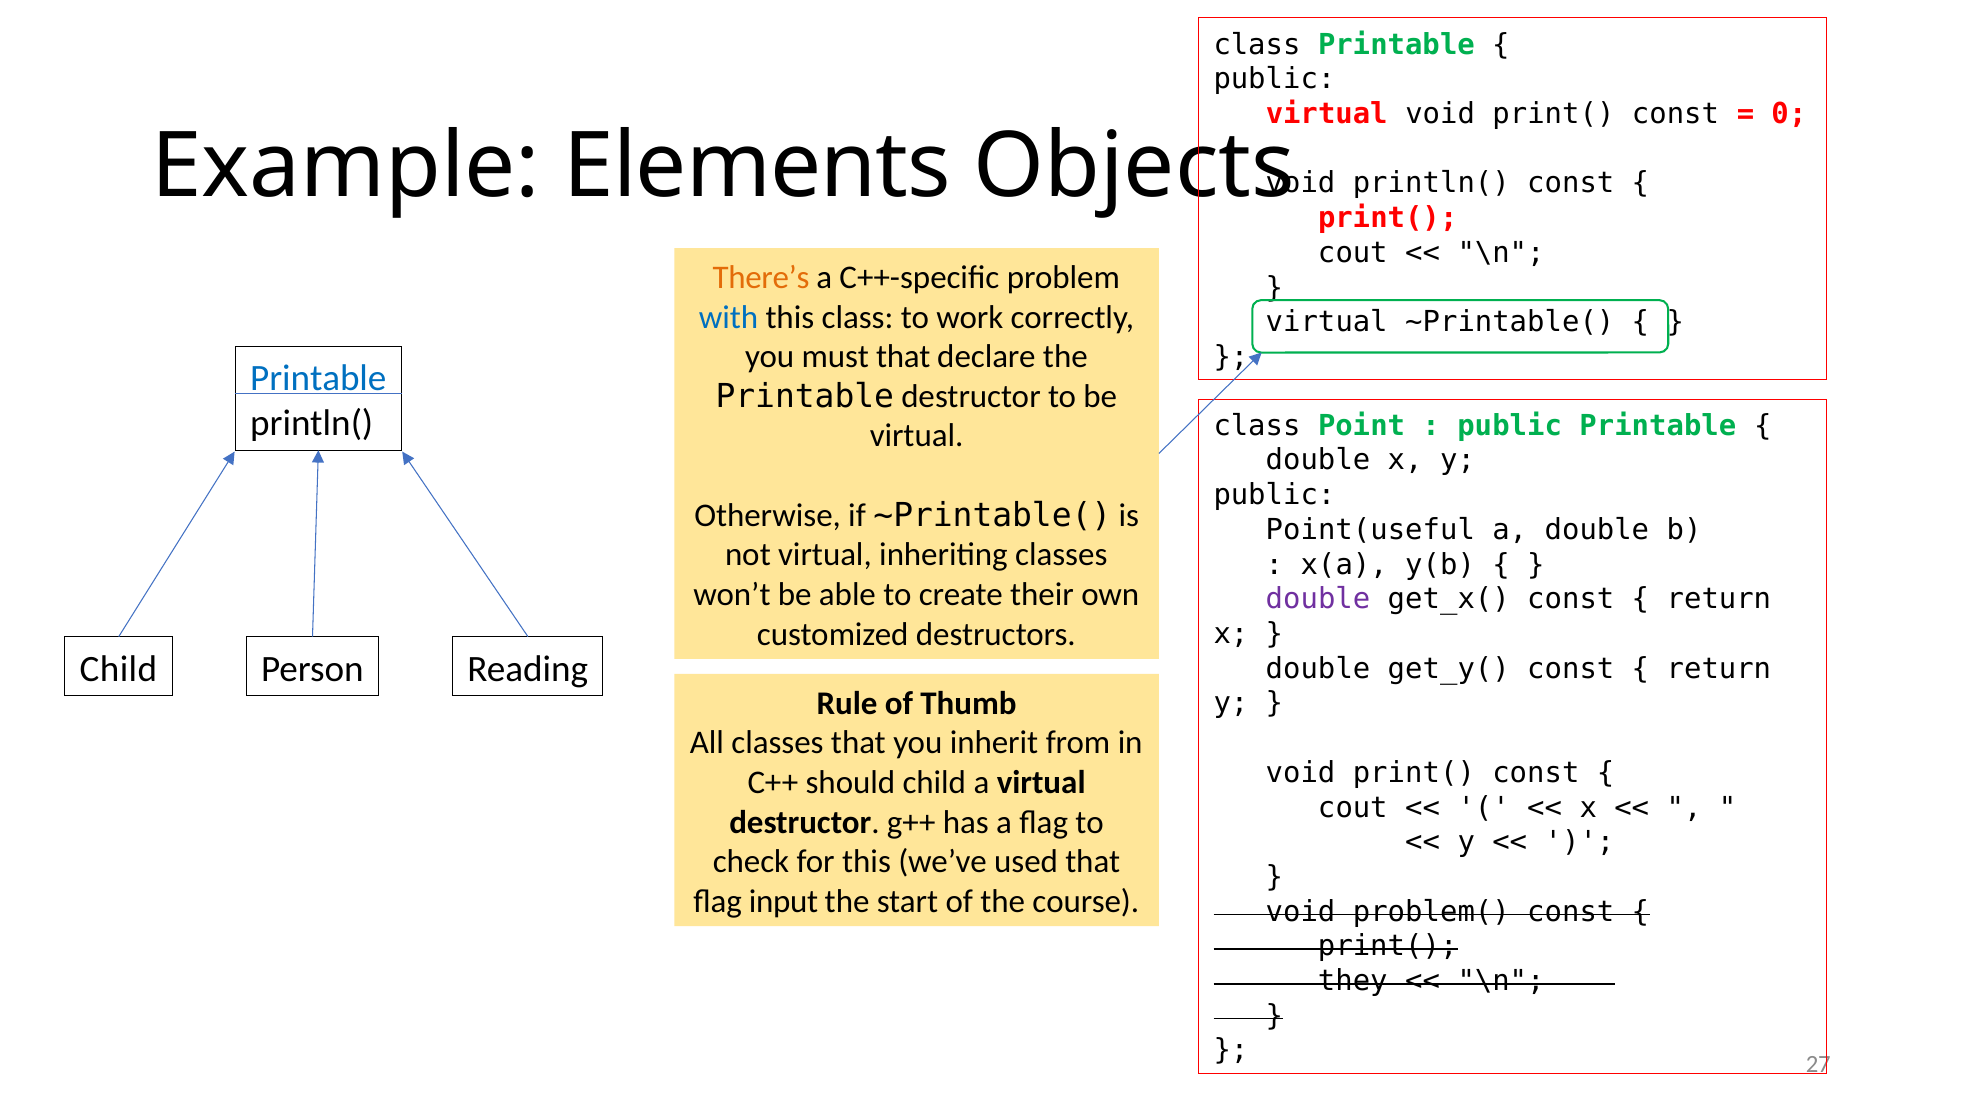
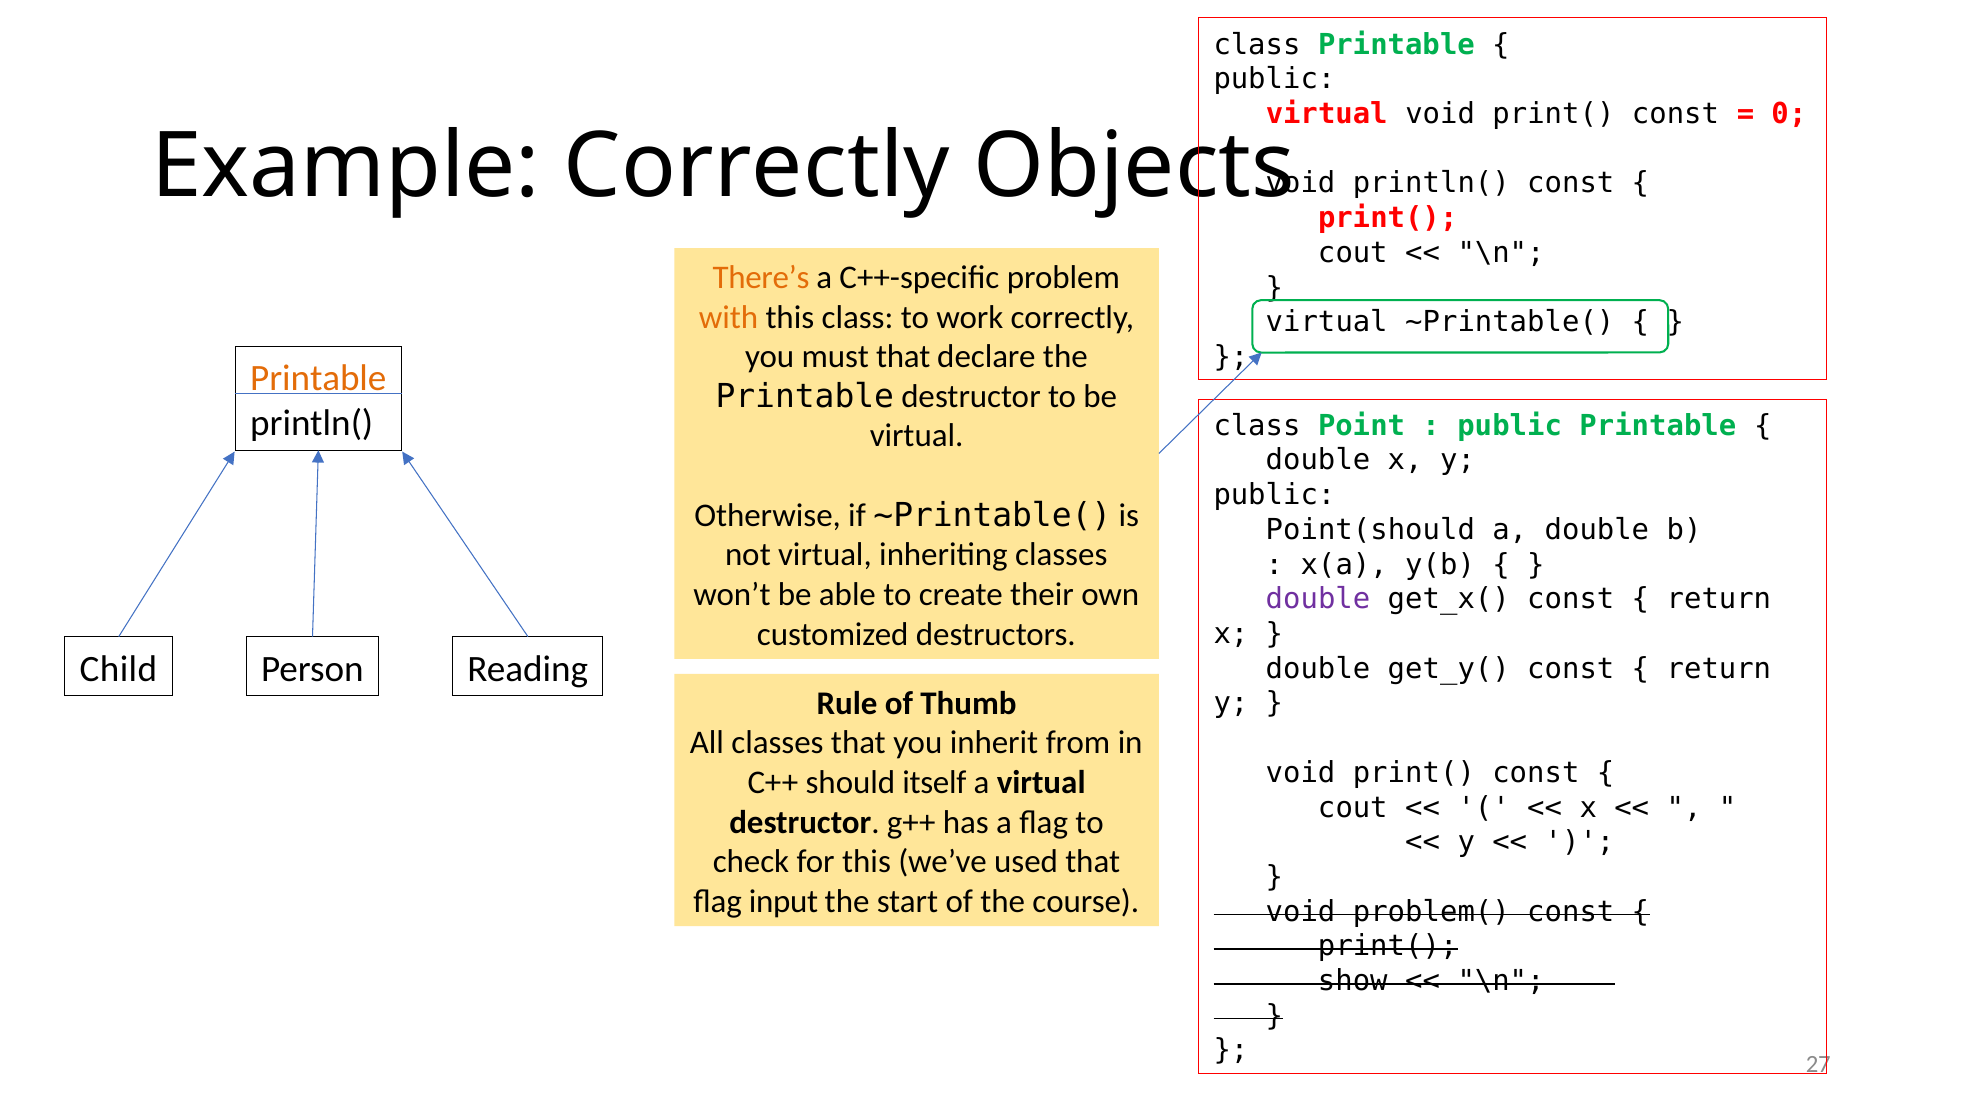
Example Elements: Elements -> Correctly (757, 166)
with colour: blue -> orange (729, 317)
Printable colour: blue -> orange (318, 379)
Point(useful: Point(useful -> Point(should (1370, 530)
should child: child -> itself (934, 782)
they: they -> show (1353, 981)
